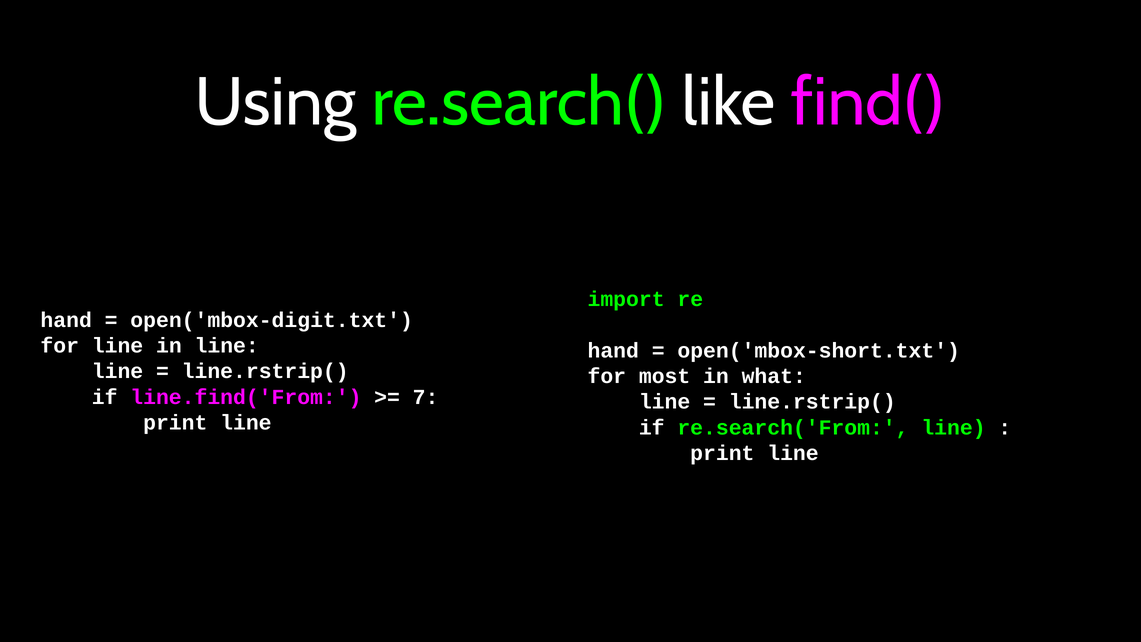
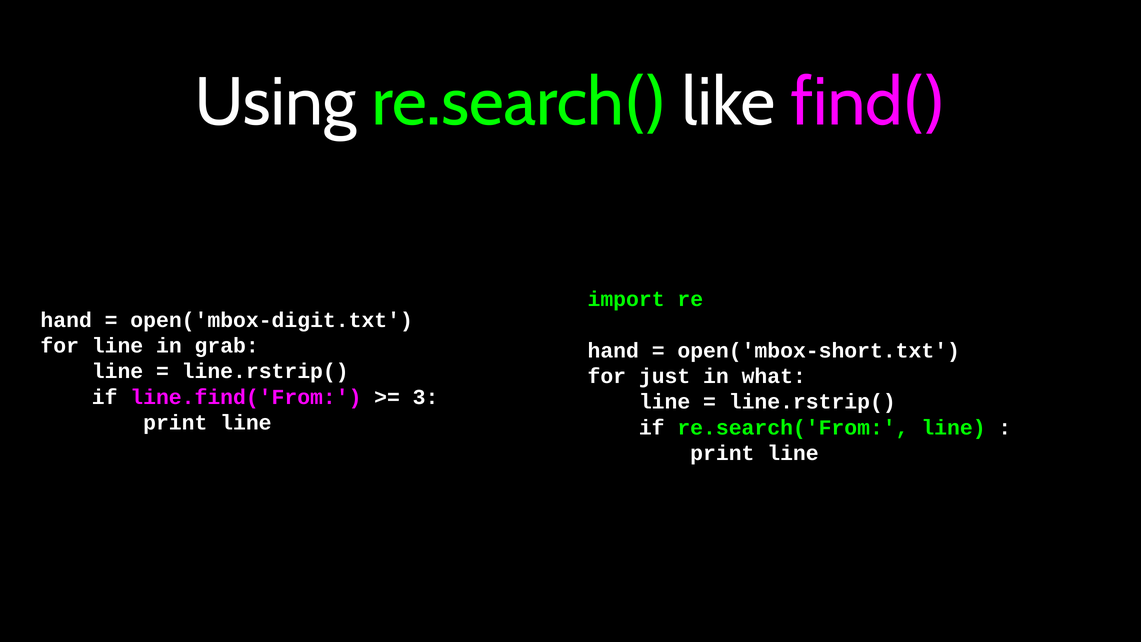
in line: line -> grab (227, 346)
most: most -> just (665, 376)
7: 7 -> 3 (426, 397)
